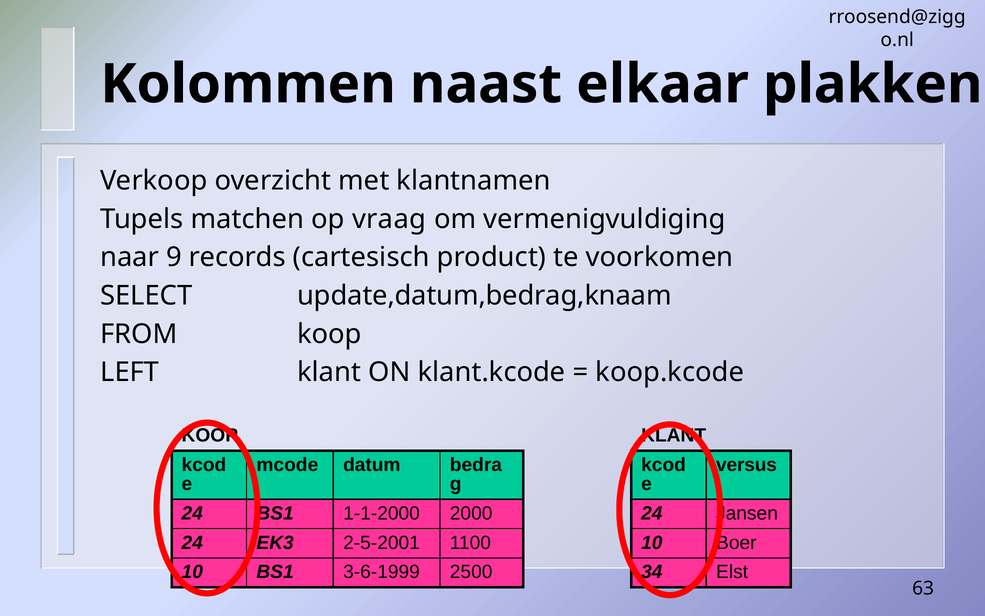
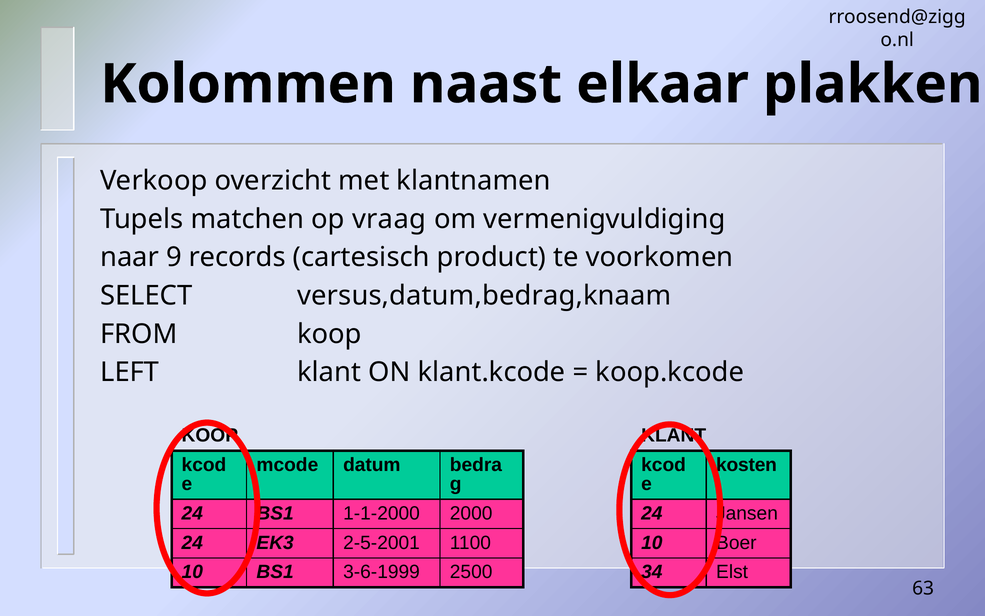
update,datum,bedrag,knaam: update,datum,bedrag,knaam -> versus,datum,bedrag,knaam (484, 296)
versus: versus -> kosten (747, 464)
